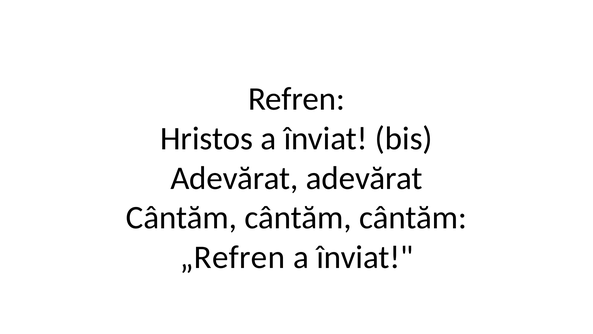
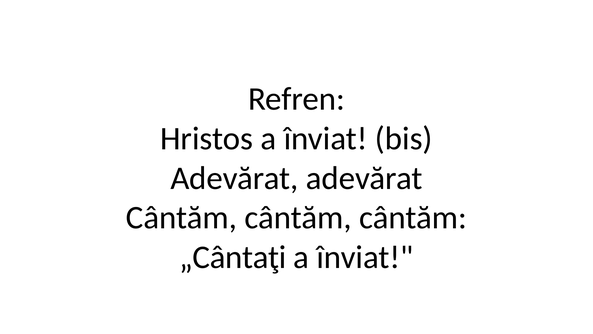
„Refren: „Refren -> „Cântaţi (233, 257)
